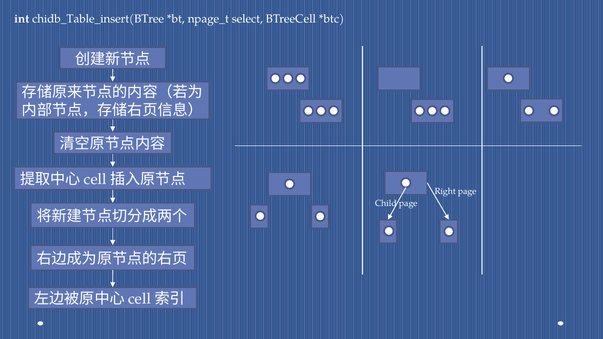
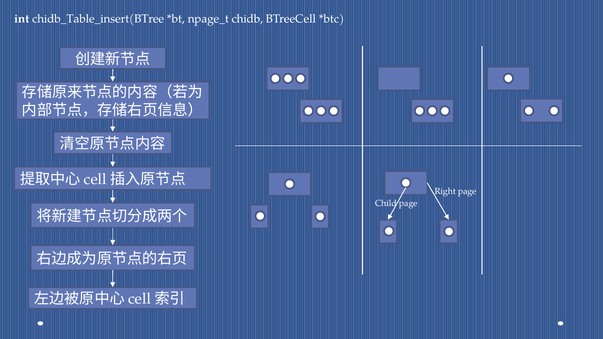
select: select -> chidb (247, 19)
